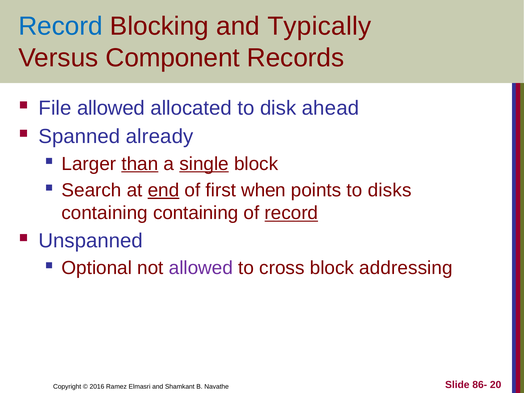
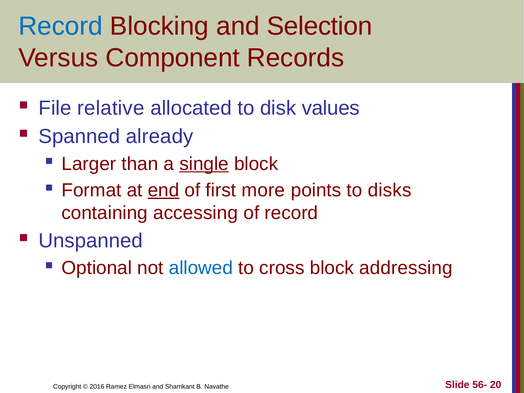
Typically: Typically -> Selection (320, 26)
File allowed: allowed -> relative (111, 108)
ahead: ahead -> values (331, 108)
than underline: present -> none (140, 164)
Search: Search -> Format (92, 190)
when: when -> more (263, 190)
containing containing: containing -> accessing (196, 213)
record underline: present -> none (291, 213)
allowed colour: purple -> blue (201, 268)
86-: 86- -> 56- (480, 385)
